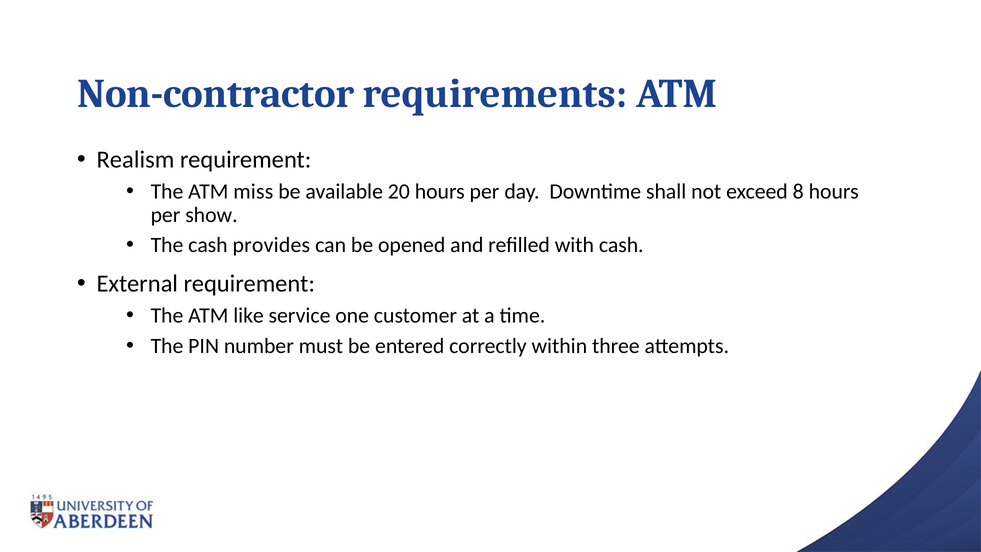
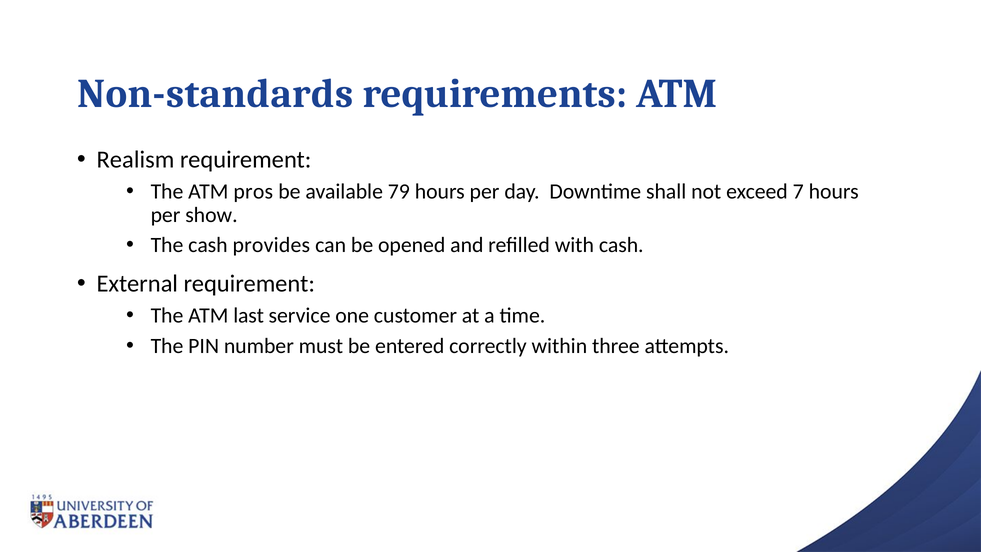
Non-contractor: Non-contractor -> Non-standards (215, 94)
miss: miss -> pros (253, 191)
20: 20 -> 79 (399, 191)
8: 8 -> 7 (798, 191)
like: like -> last (249, 316)
